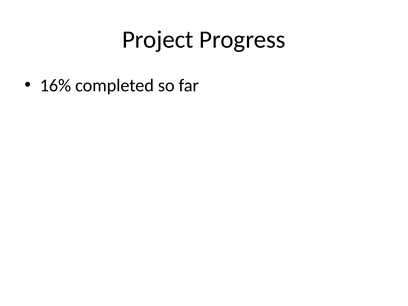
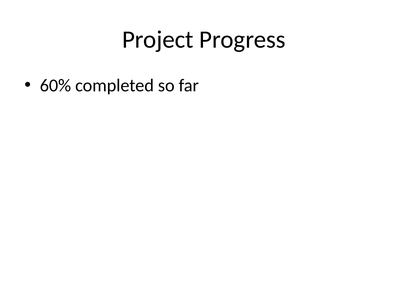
16%: 16% -> 60% (55, 86)
